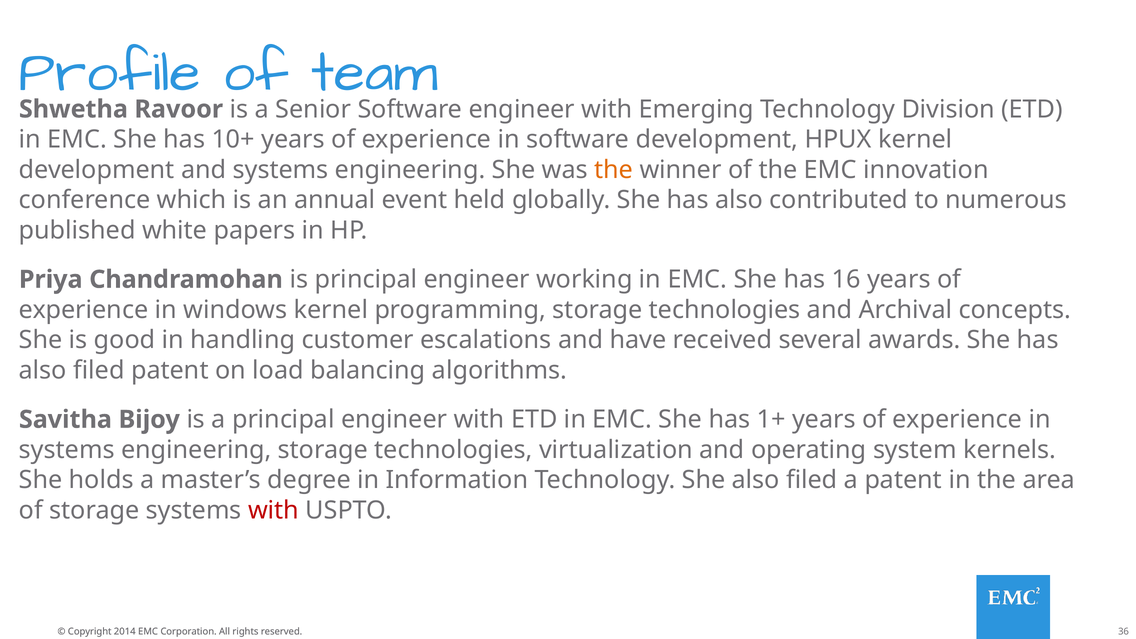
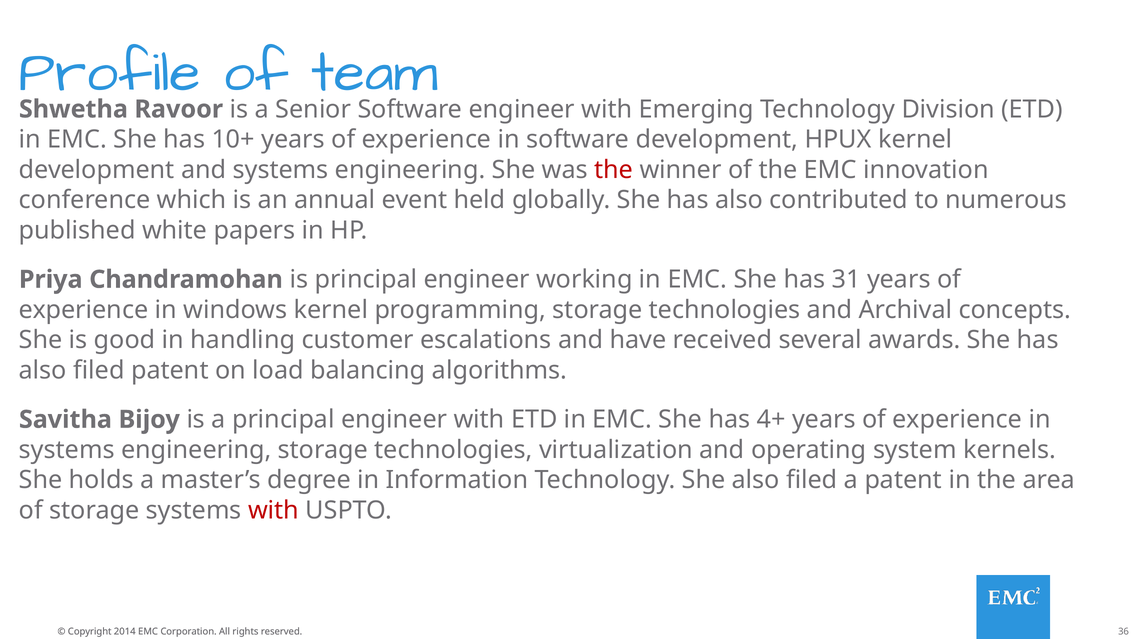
the colour: orange -> red (614, 170)
16: 16 -> 31 (846, 280)
1+: 1+ -> 4+ (771, 420)
